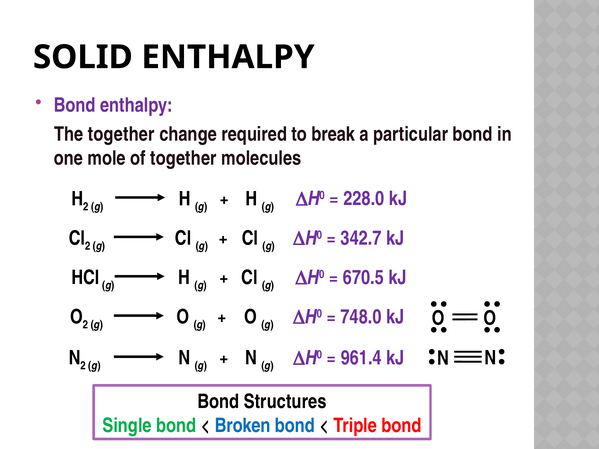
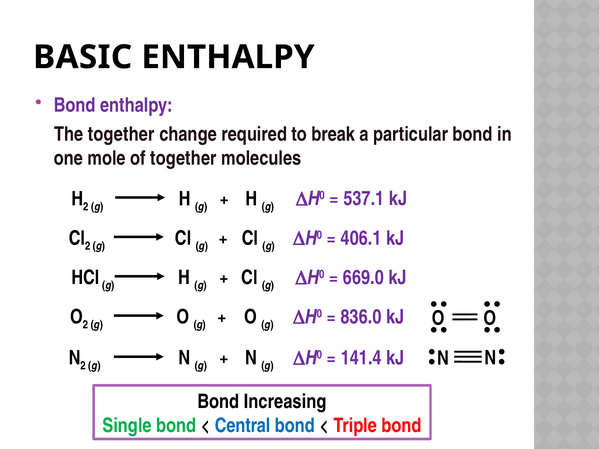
SOLID: SOLID -> BASIC (83, 57)
228.0: 228.0 -> 537.1 (364, 199)
342.7: 342.7 -> 406.1 (361, 238)
670.5: 670.5 -> 669.0 (363, 278)
748.0: 748.0 -> 836.0 (361, 317)
961.4: 961.4 -> 141.4 (361, 358)
Structures: Structures -> Increasing (285, 402)
Broken: Broken -> Central (243, 426)
